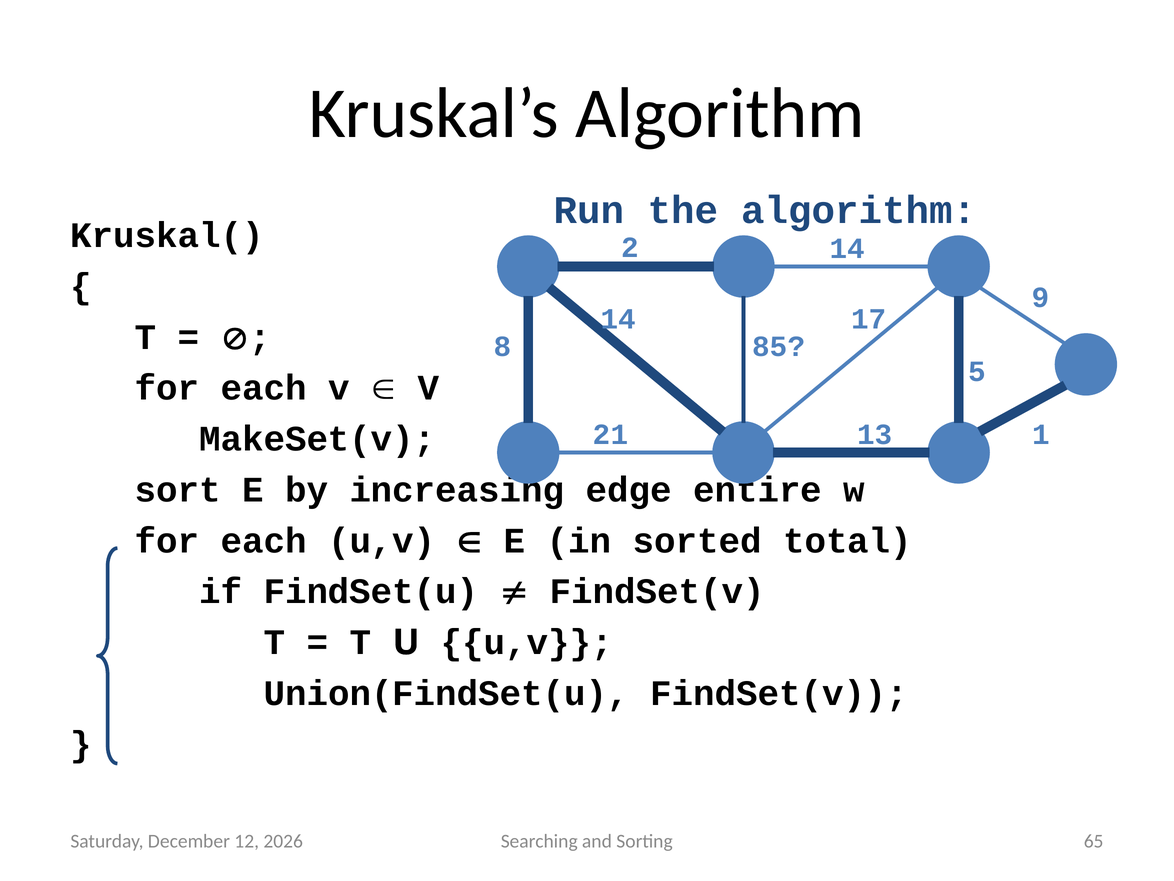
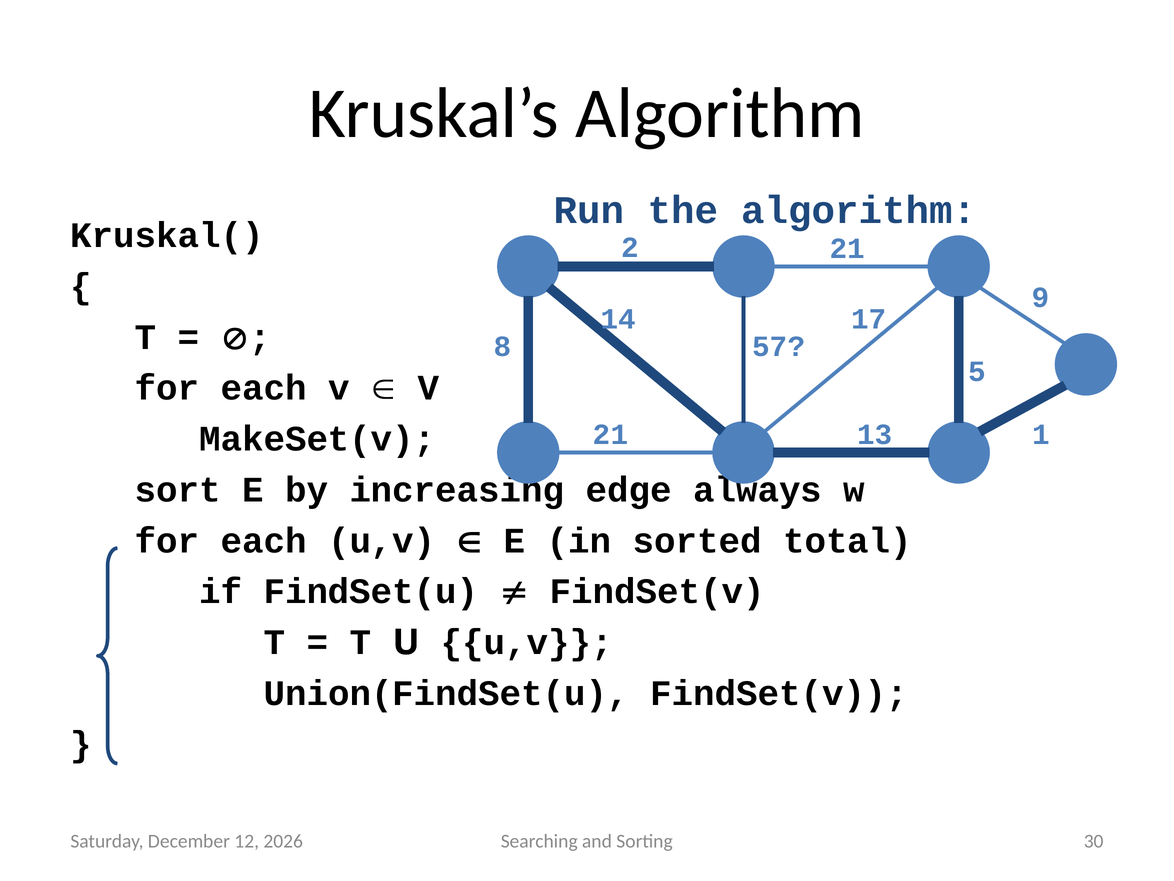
2 14: 14 -> 21 (847, 249)
85: 85 -> 57 (779, 346)
entire: entire -> always (758, 490)
65: 65 -> 30 (1094, 841)
